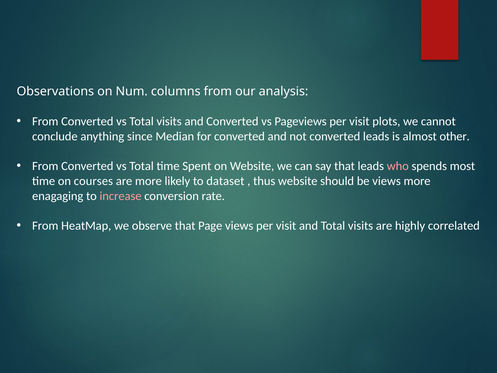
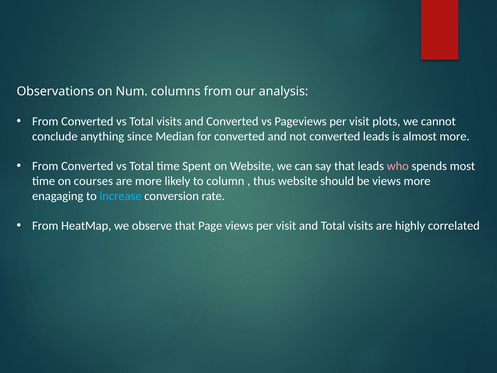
almost other: other -> more (455, 136)
dataset: dataset -> column (225, 181)
increase colour: pink -> light blue (121, 196)
